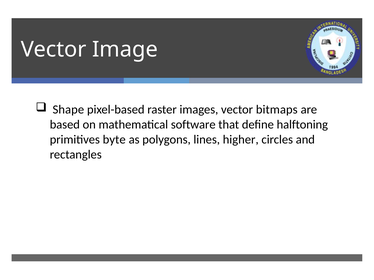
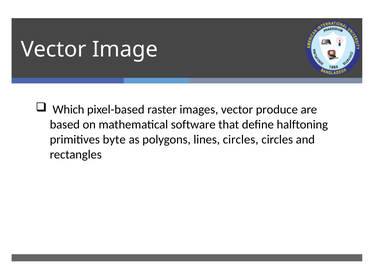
Shape: Shape -> Which (68, 110)
bitmaps: bitmaps -> produce (277, 110)
lines higher: higher -> circles (241, 140)
